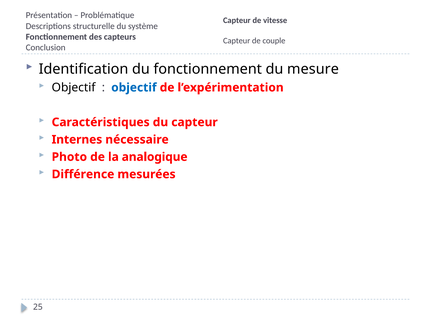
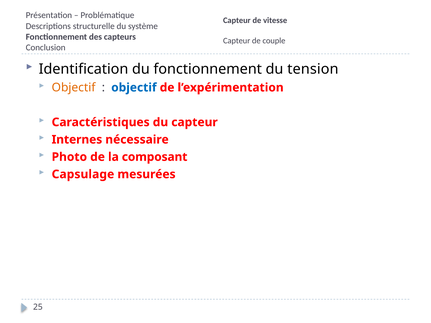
mesure: mesure -> tension (313, 69)
Objectif colour: black -> orange (74, 88)
analogique: analogique -> composant (155, 157)
Différence: Différence -> Capsulage (83, 174)
